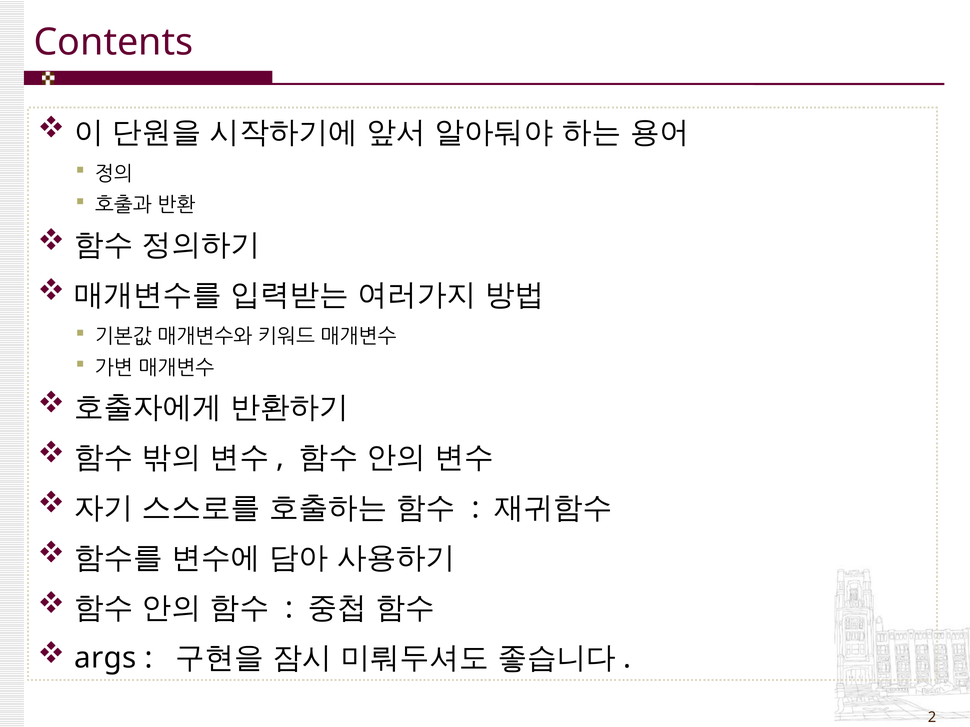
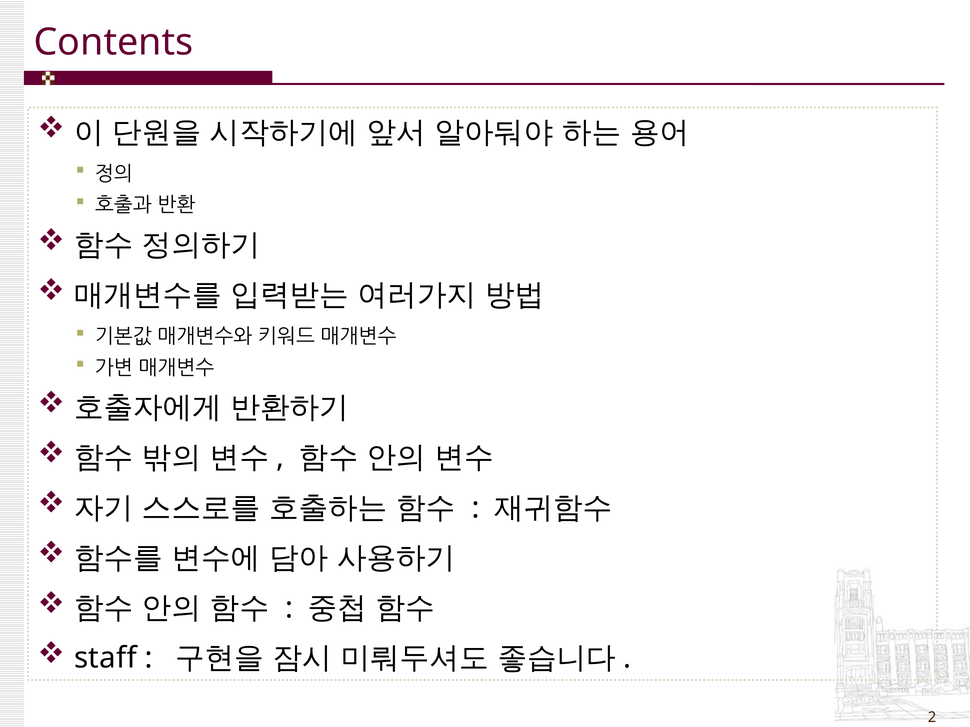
args: args -> staff (105, 658)
